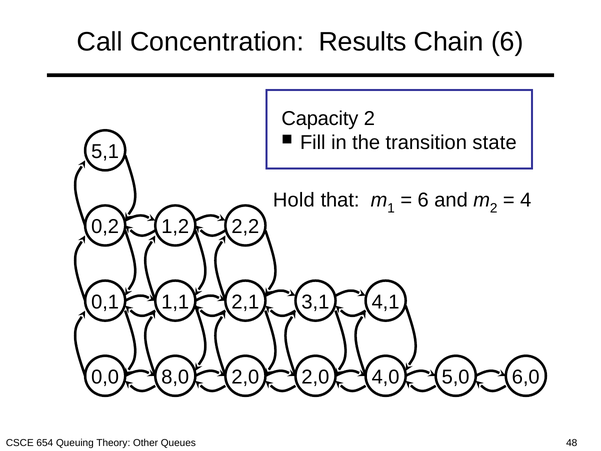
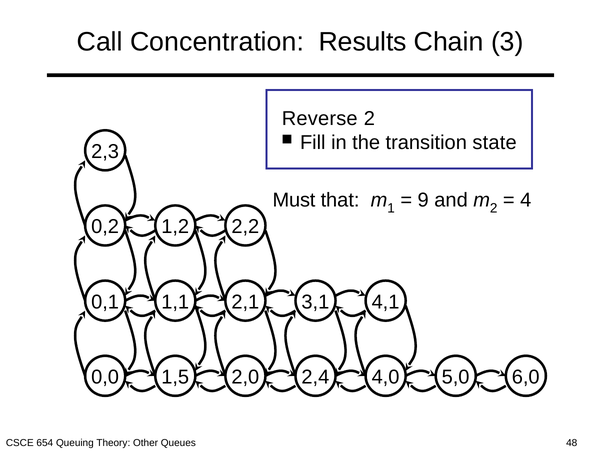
Chain 6: 6 -> 3 (507, 42)
Capacity: Capacity -> Reverse (320, 119)
5,1: 5,1 -> 2,3 (105, 151)
Hold: Hold -> Must (294, 200)
6: 6 -> 9 (423, 200)
8,0: 8,0 -> 1,5 (175, 377)
2,0 2,0: 2,0 -> 2,4 (315, 377)
